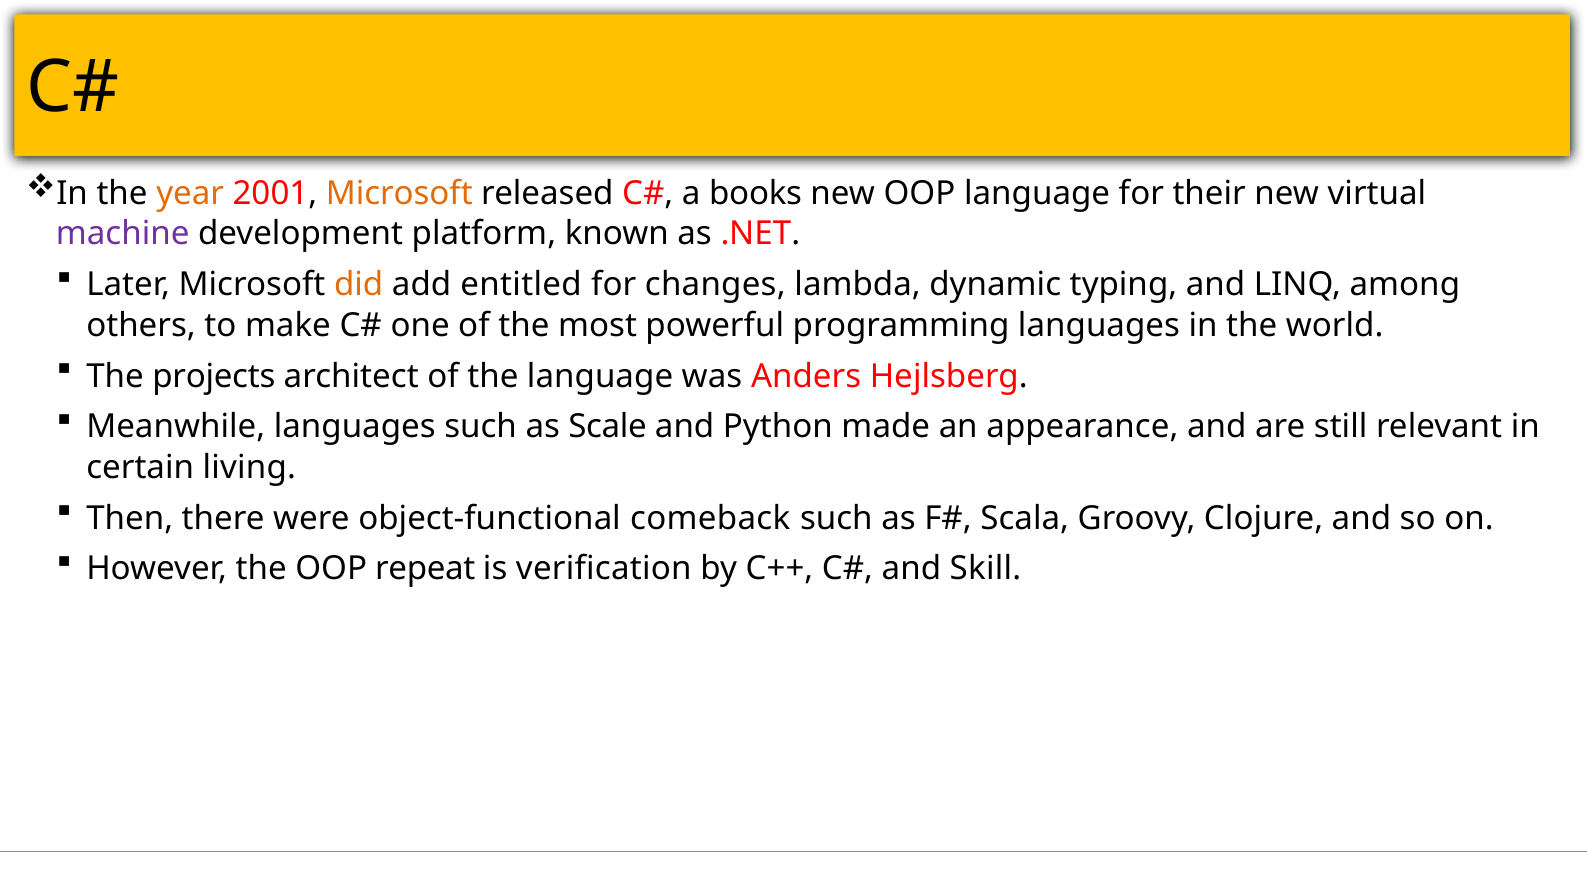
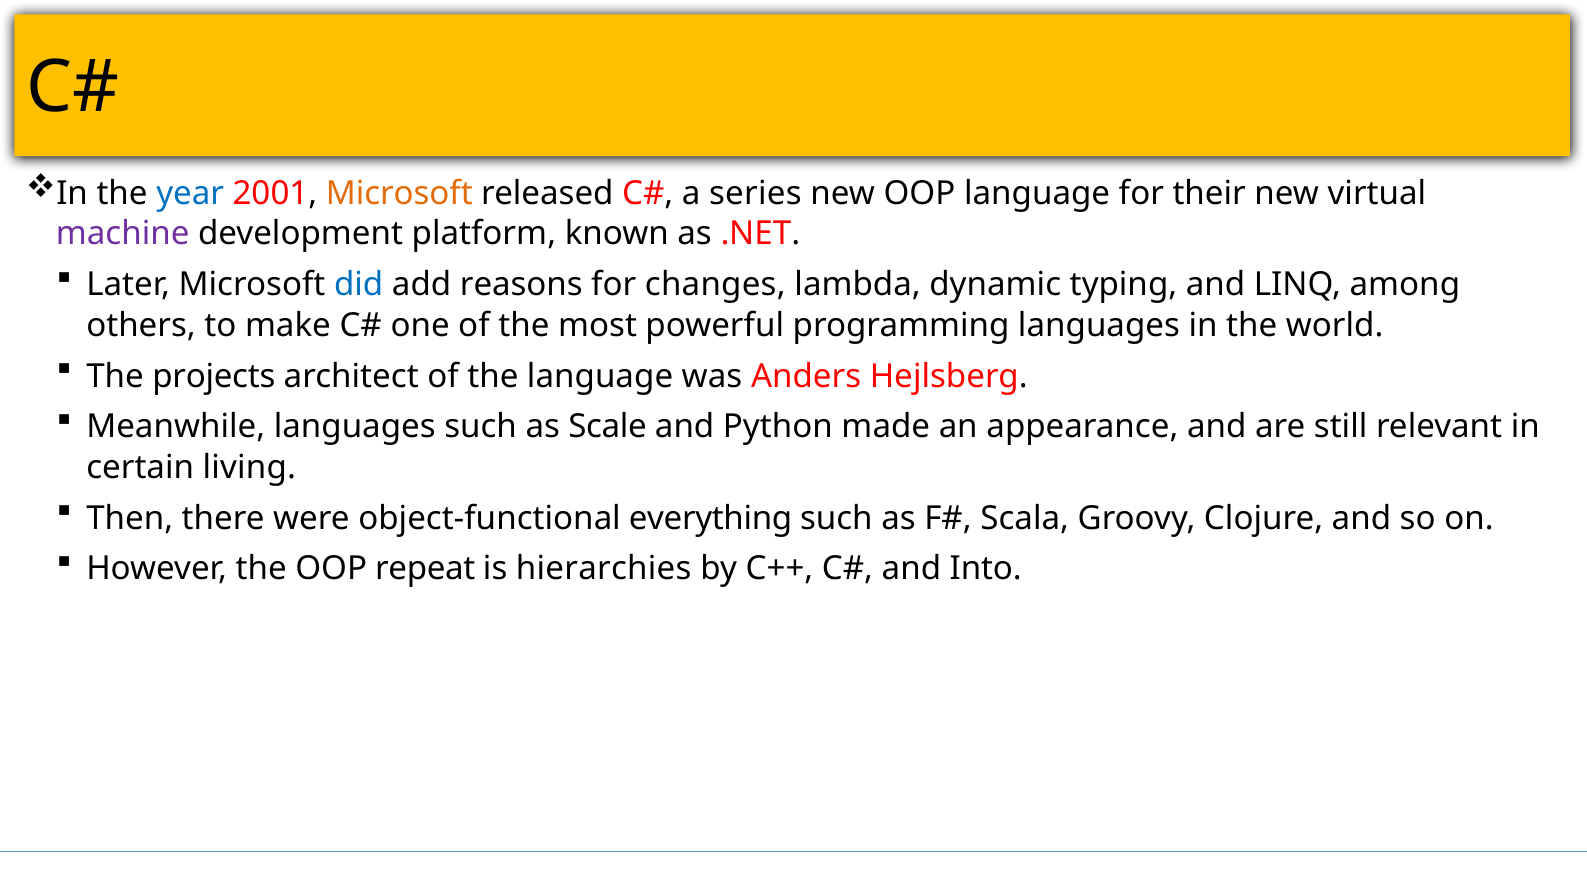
year colour: orange -> blue (190, 193)
books: books -> series (755, 193)
did colour: orange -> blue (359, 285)
entitled: entitled -> reasons (521, 285)
comeback: comeback -> everything (711, 518)
verification: verification -> hierarchies (604, 569)
Skill: Skill -> Into (986, 569)
